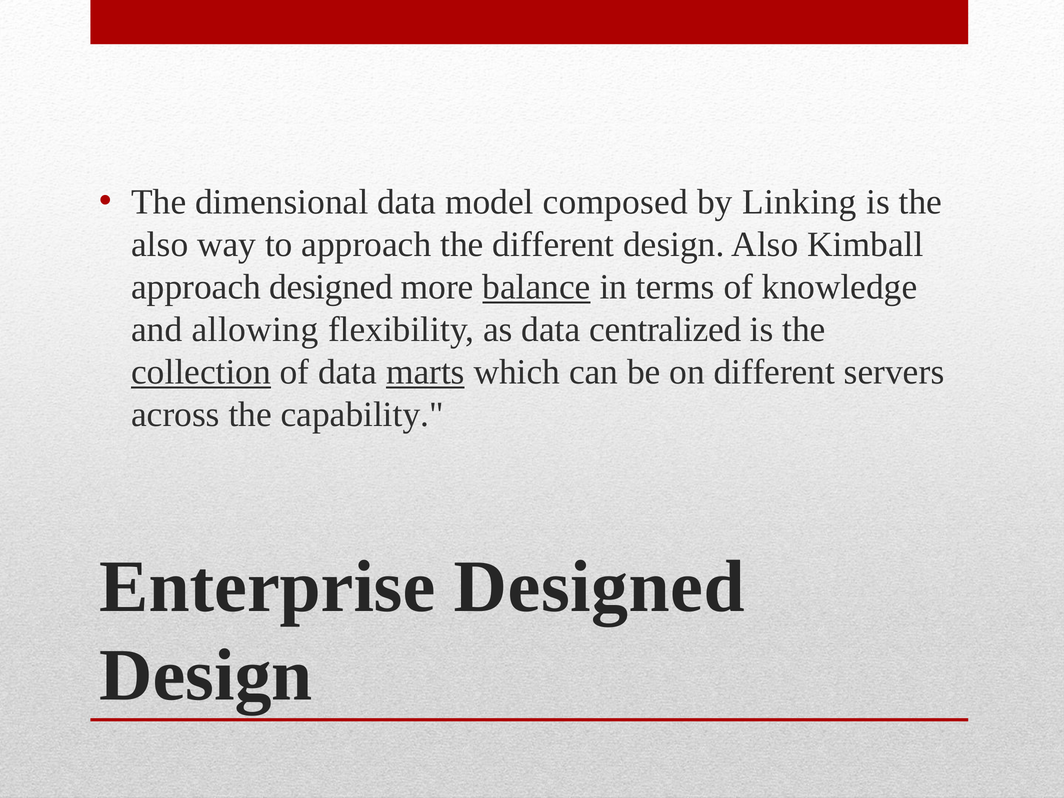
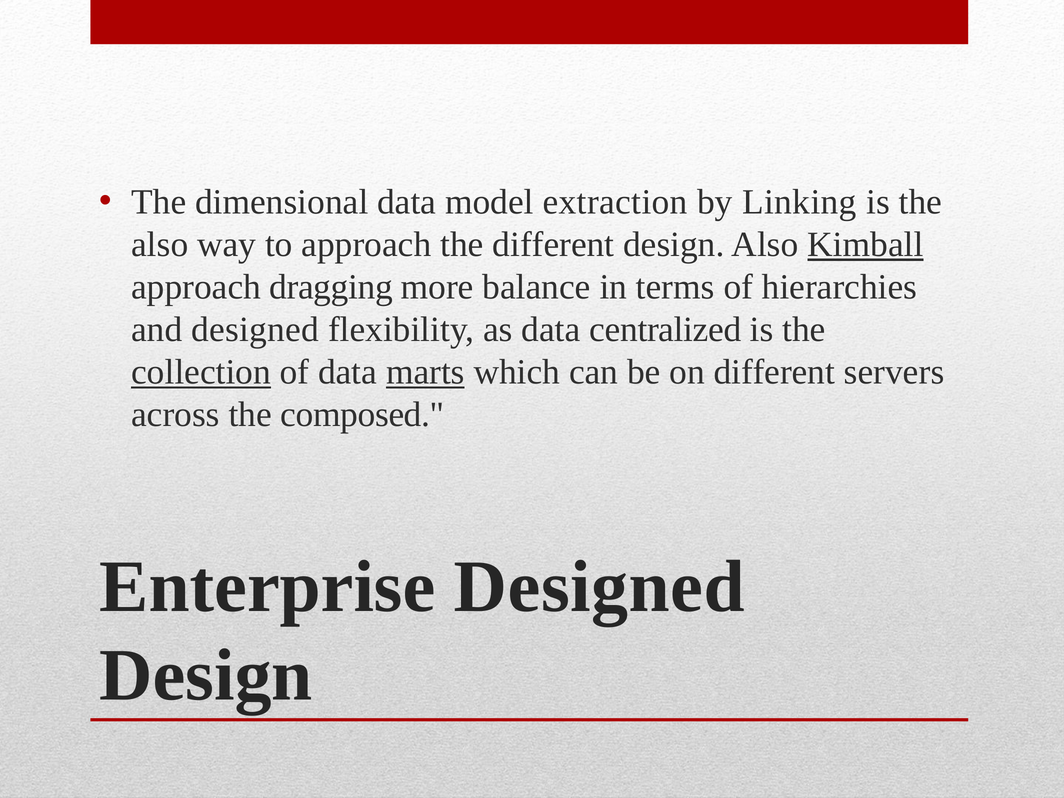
composed: composed -> extraction (615, 202)
Kimball underline: none -> present (865, 245)
approach designed: designed -> dragging (331, 287)
balance underline: present -> none (537, 287)
knowledge: knowledge -> hierarchies (840, 287)
and allowing: allowing -> designed (255, 330)
capability: capability -> composed (362, 415)
